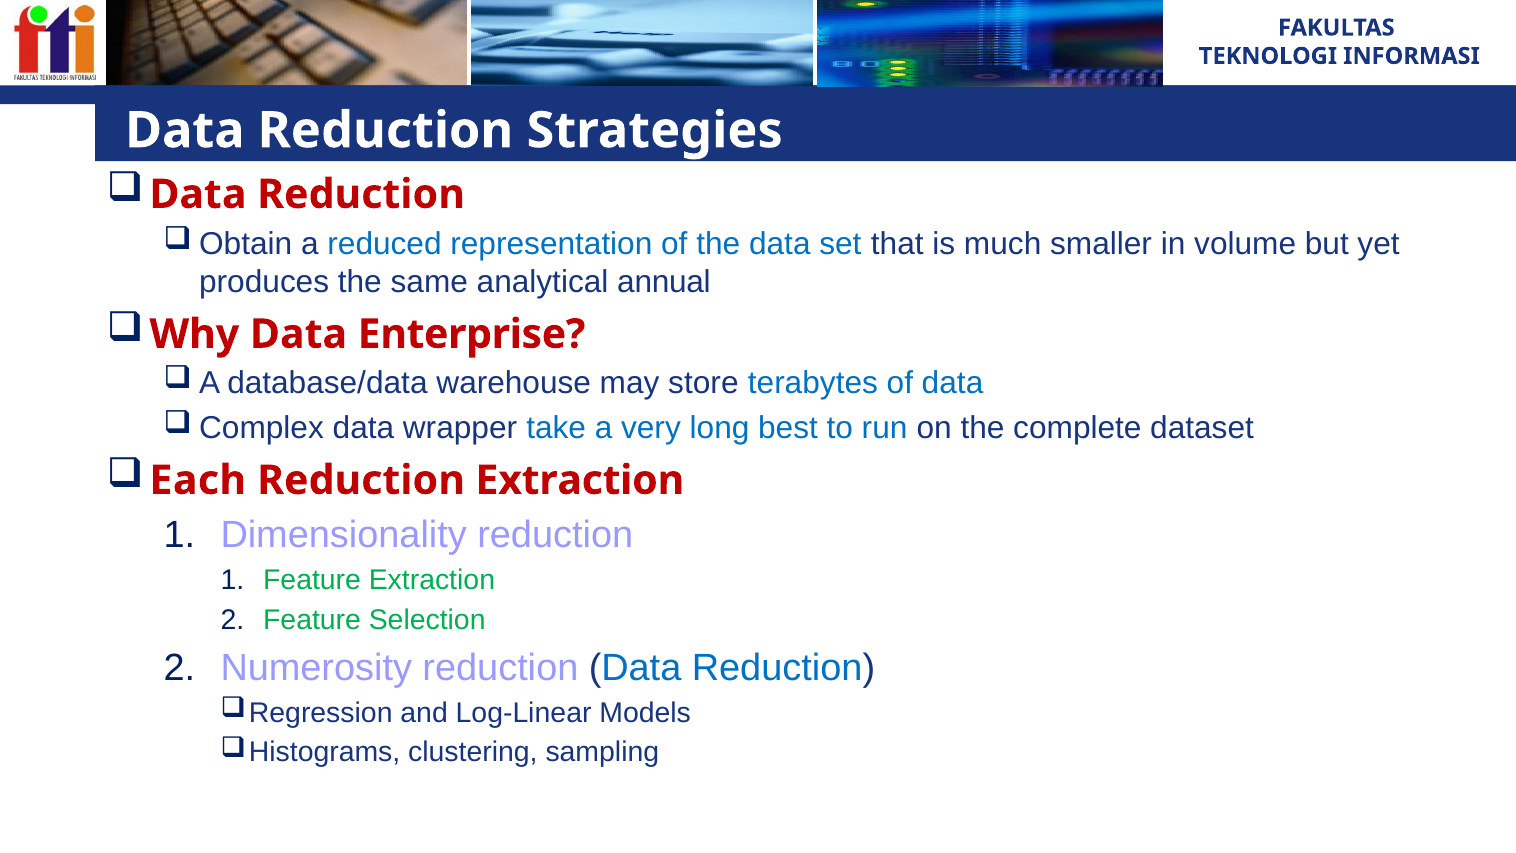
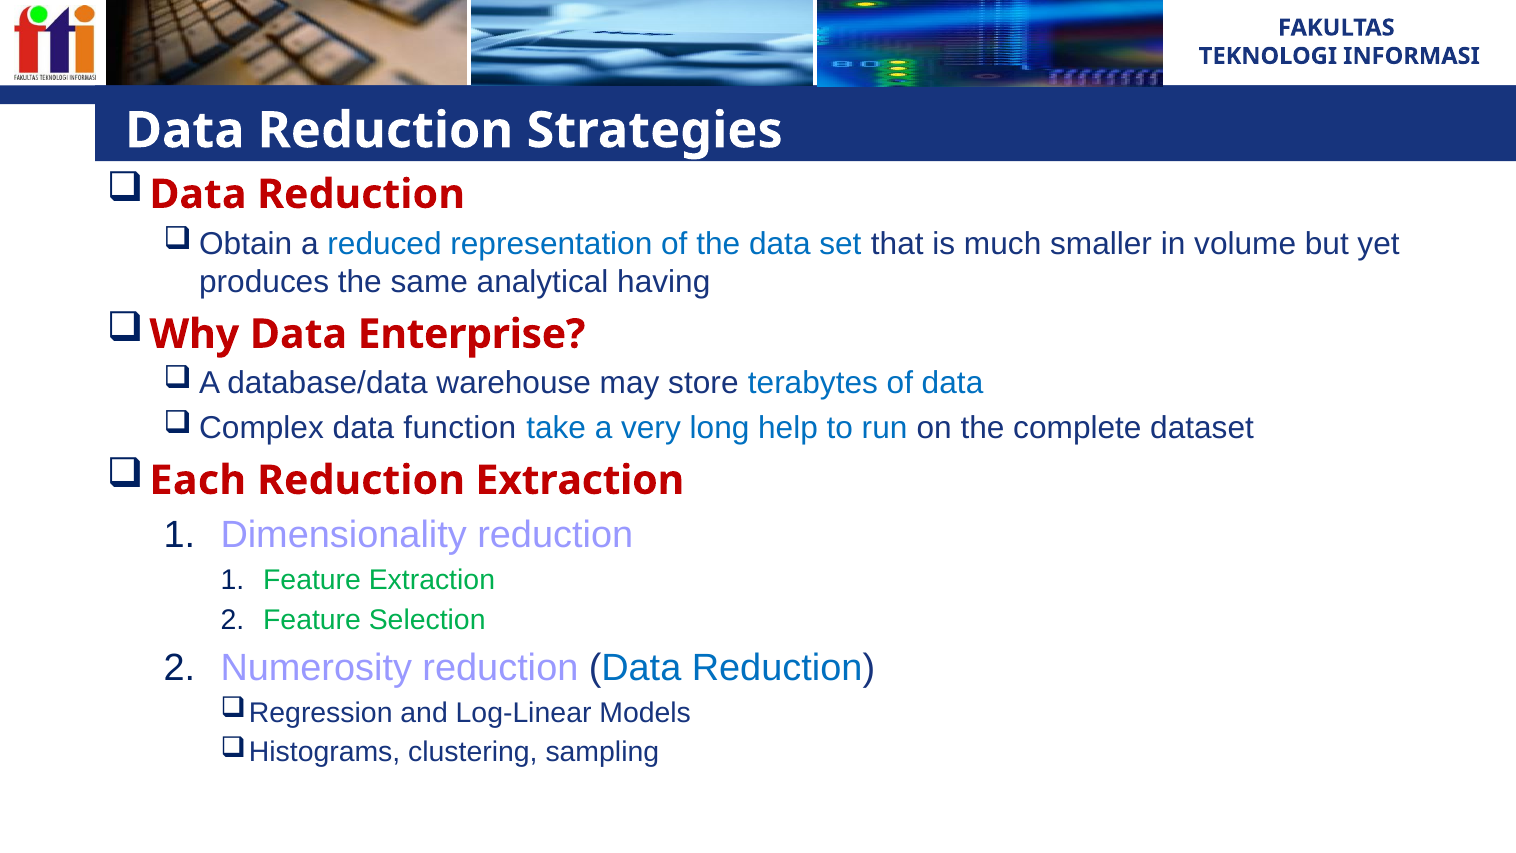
annual: annual -> having (664, 282)
wrapper: wrapper -> function (460, 428)
best: best -> help (788, 428)
